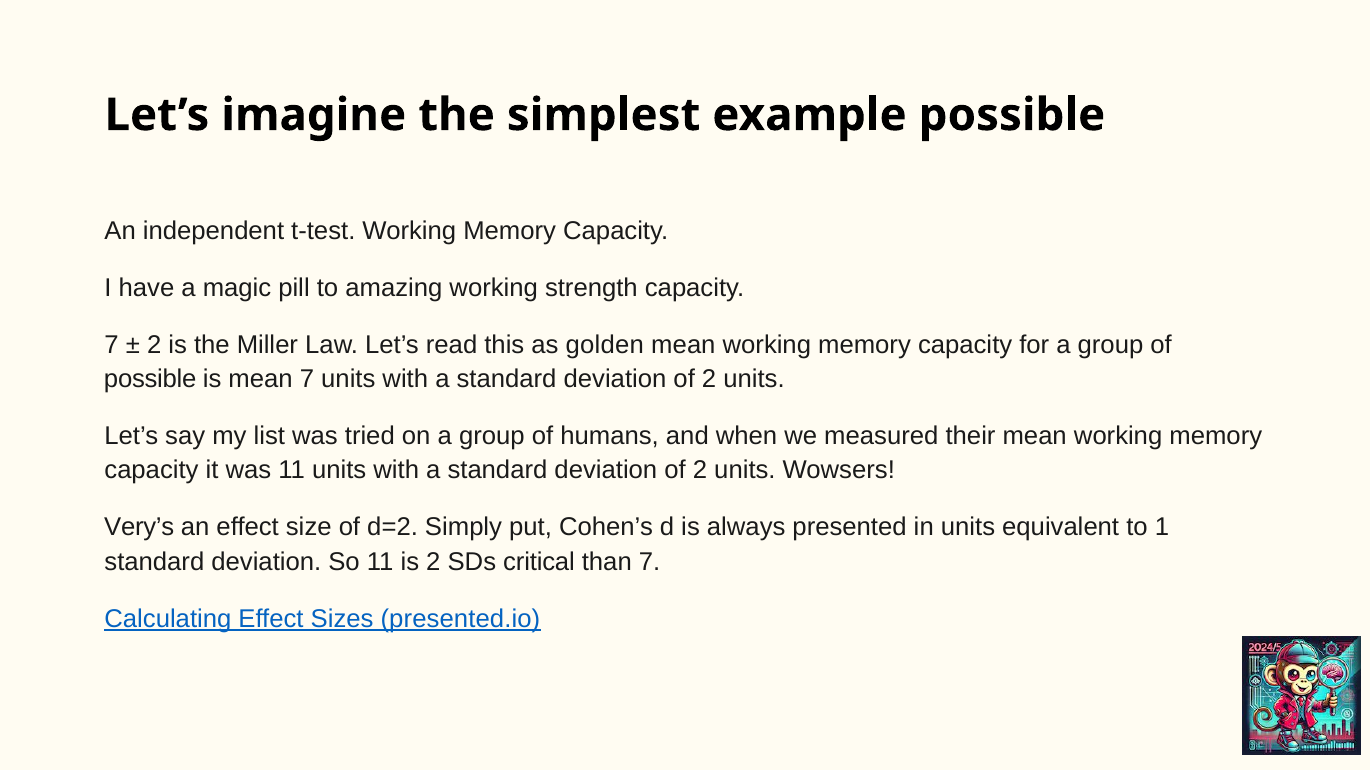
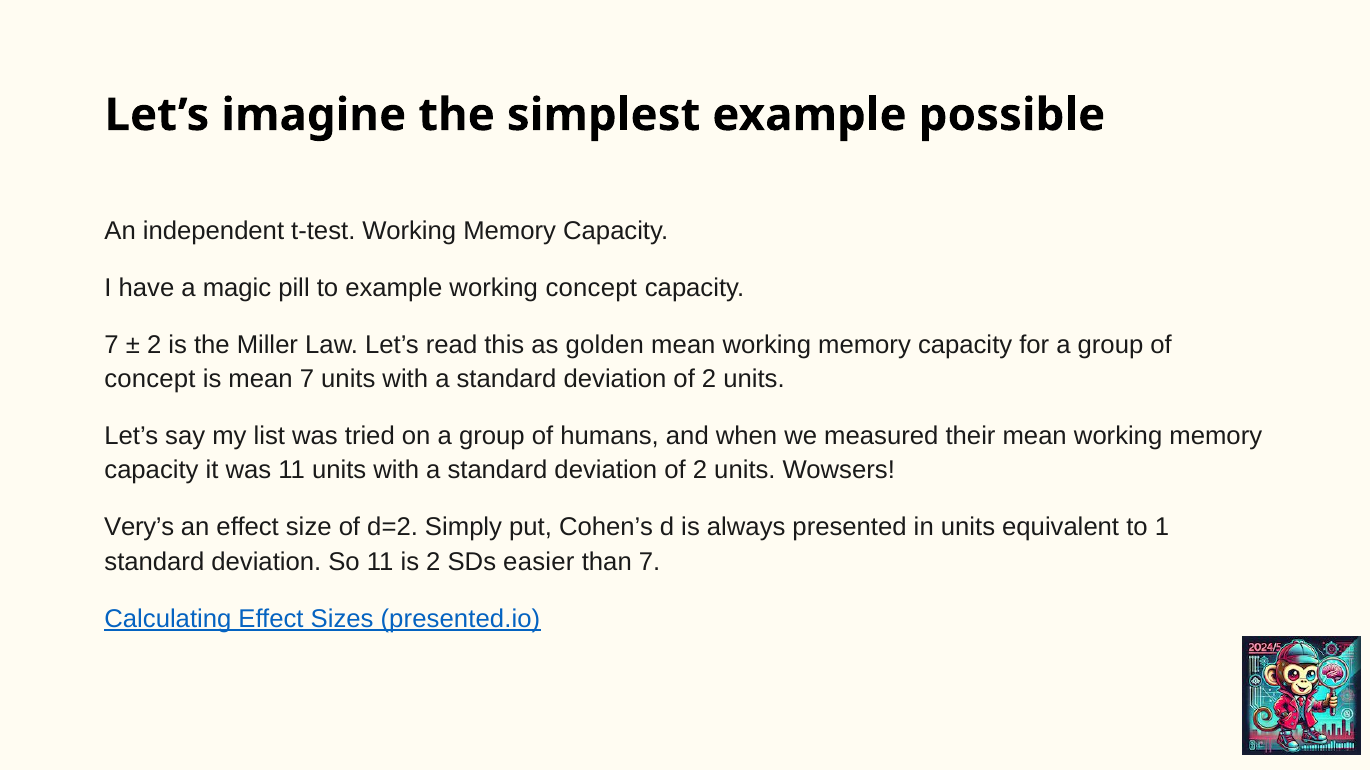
to amazing: amazing -> example (394, 288)
working strength: strength -> concept (591, 288)
possible: possible -> concept (150, 379)
critical: critical -> easier (539, 562)
